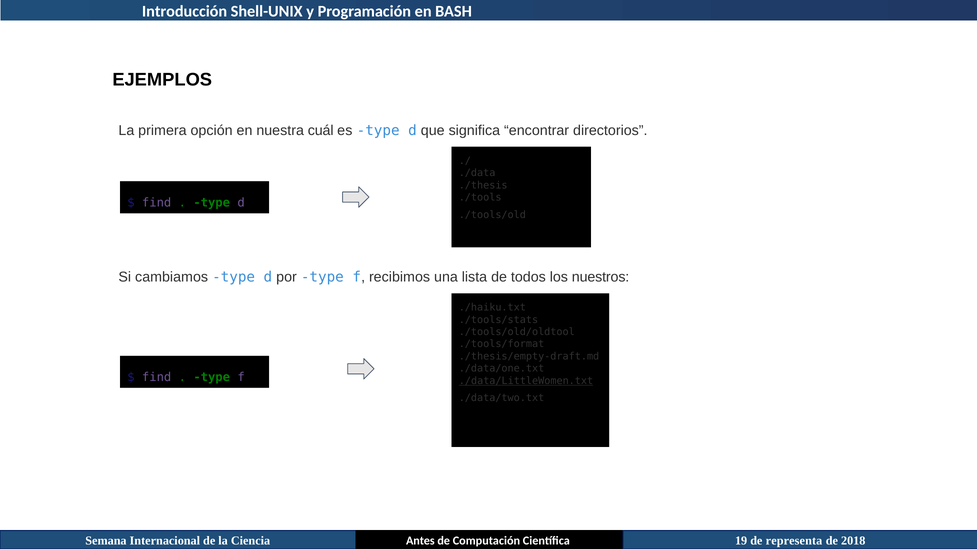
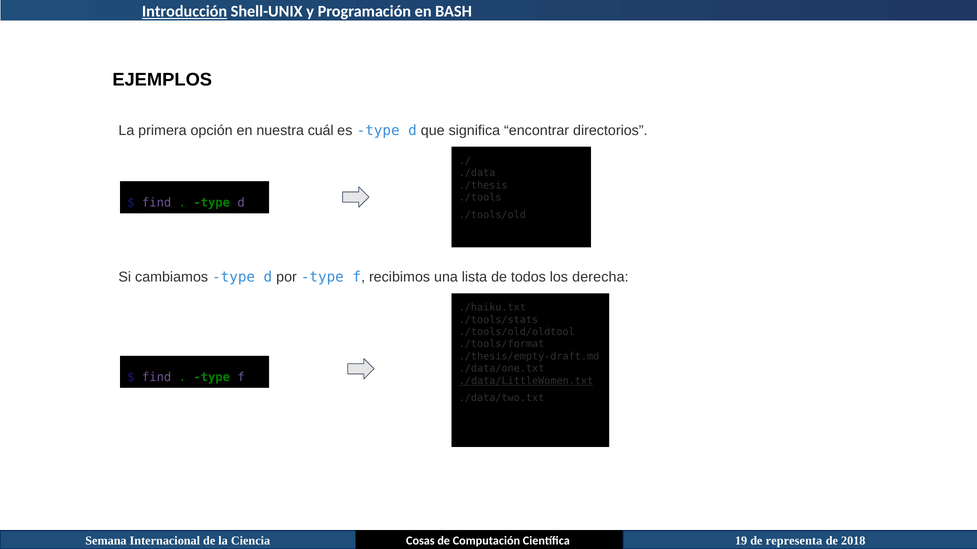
Introducción underline: none -> present (185, 12)
nuestros: nuestros -> derecha (600, 277)
Antes: Antes -> Cosas (420, 541)
